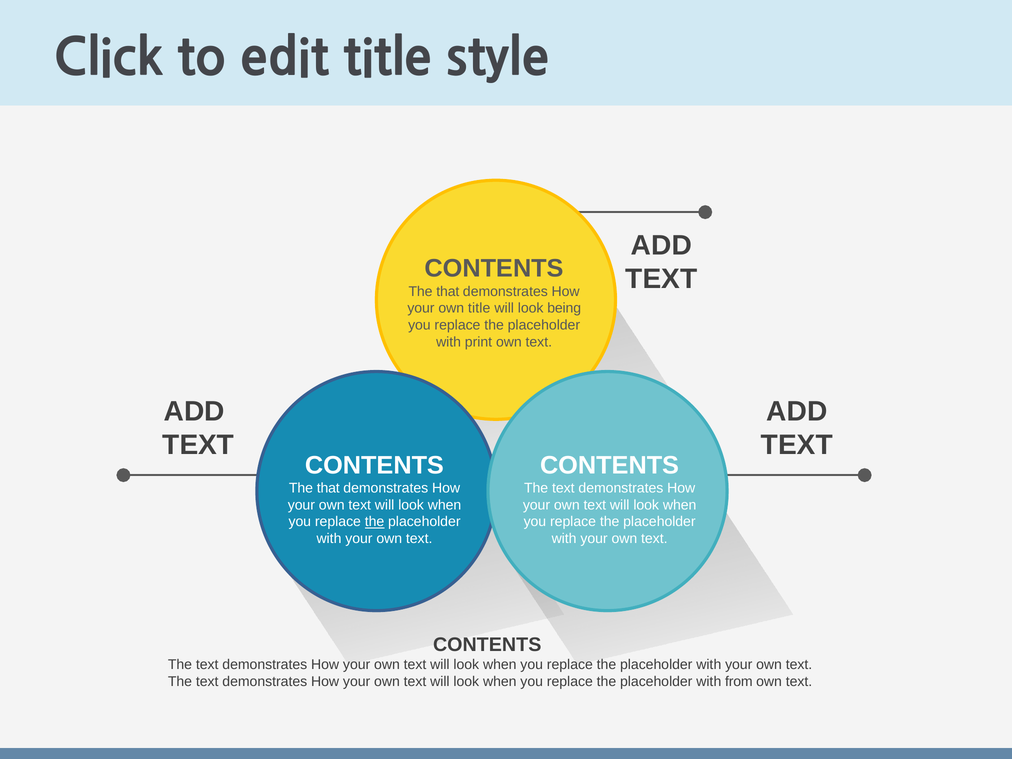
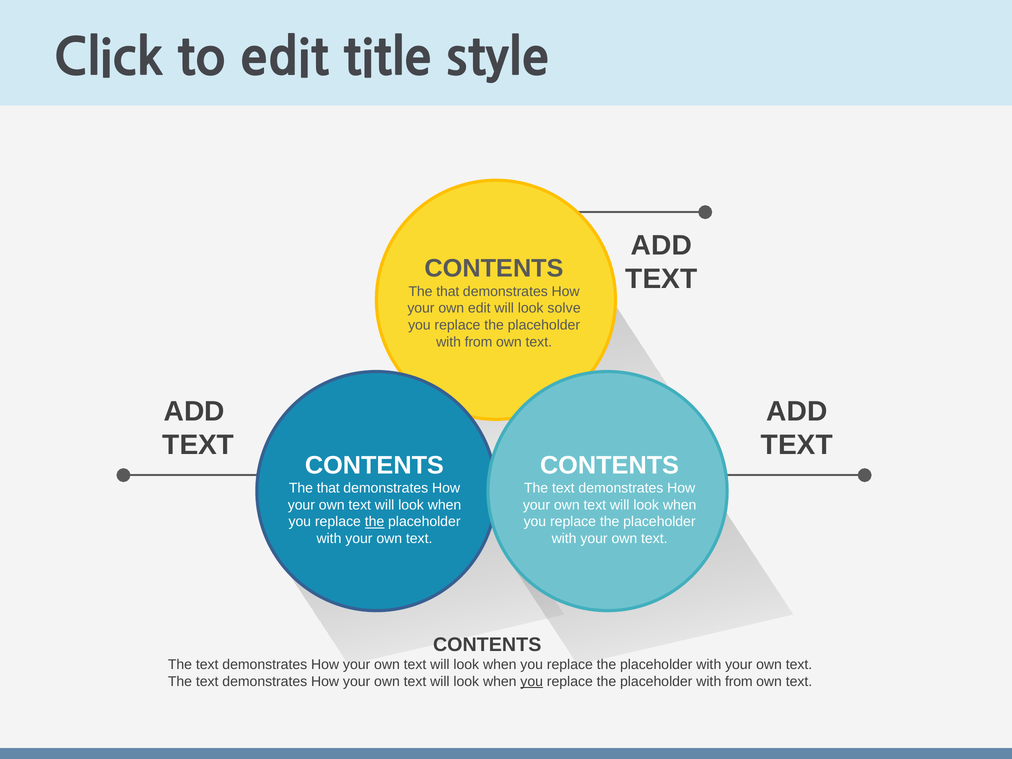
own title: title -> edit (479, 308)
being: being -> solve (564, 308)
print: print -> from (479, 342)
you underline: none -> present (532, 682)
